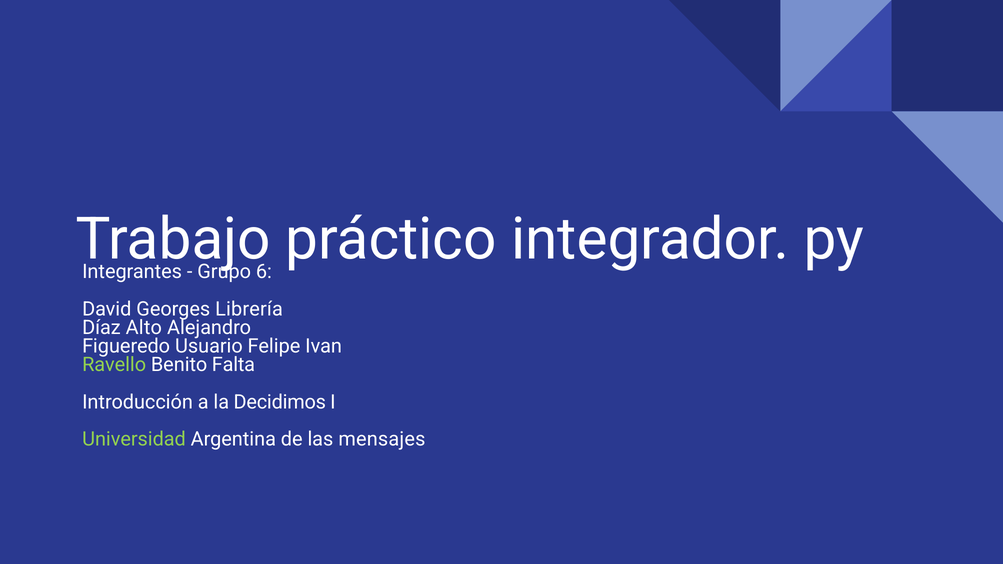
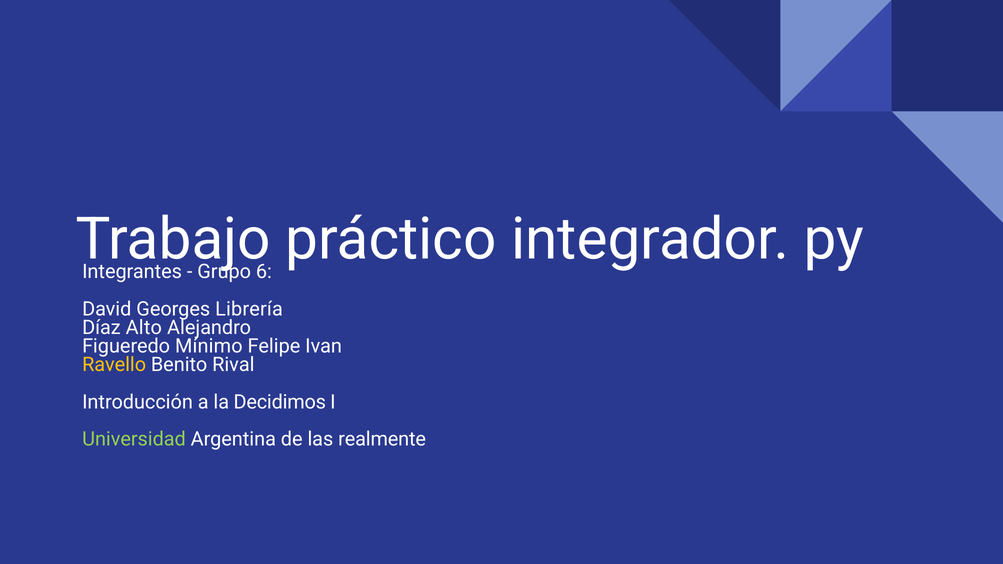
Usuario: Usuario -> Mínimo (209, 346)
Ravello colour: light green -> yellow (114, 365)
Falta: Falta -> Rival (233, 365)
mensajes: mensajes -> realmente (382, 439)
